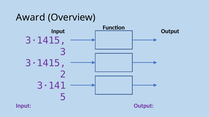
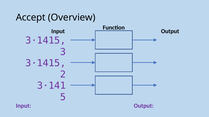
Award: Award -> Accept (31, 18)
